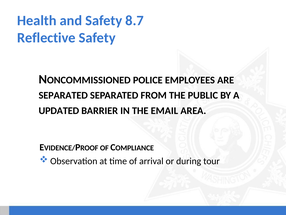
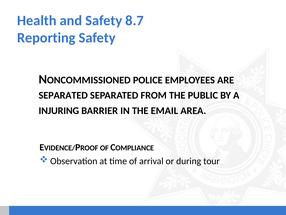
Reflective: Reflective -> Reporting (46, 38)
UPDATED: UPDATED -> INJURING (59, 110)
